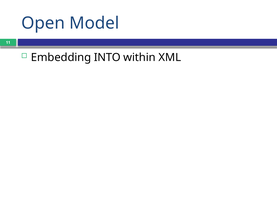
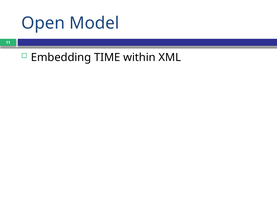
INTO: INTO -> TIME (107, 57)
